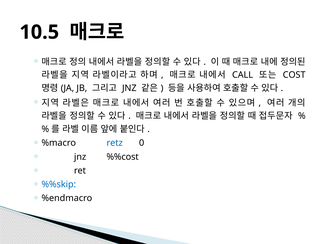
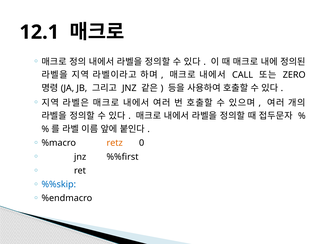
10.5: 10.5 -> 12.1 (39, 32)
COST: COST -> ZERO (294, 75)
retz colour: blue -> orange (115, 143)
%%cost: %%cost -> %%first (123, 157)
